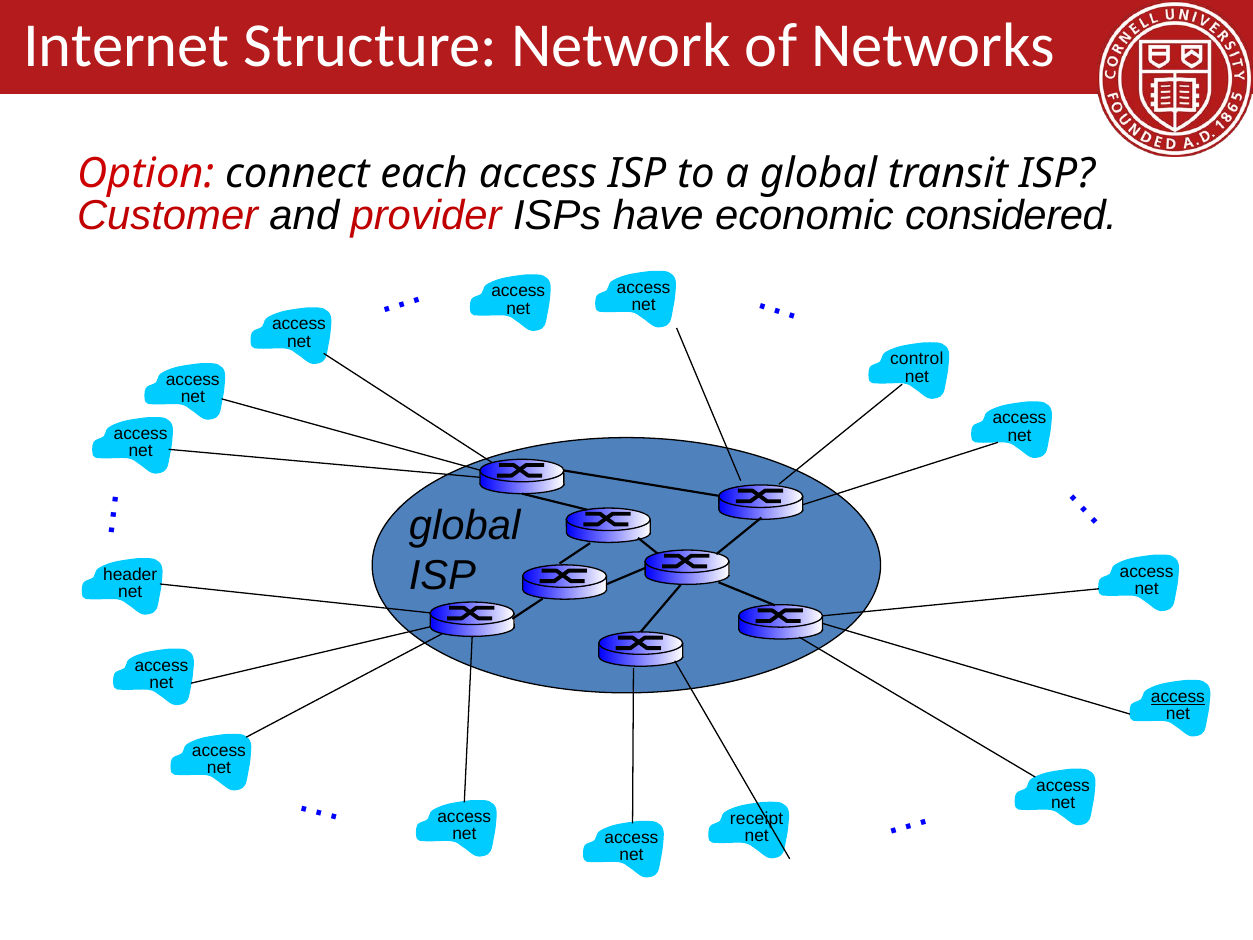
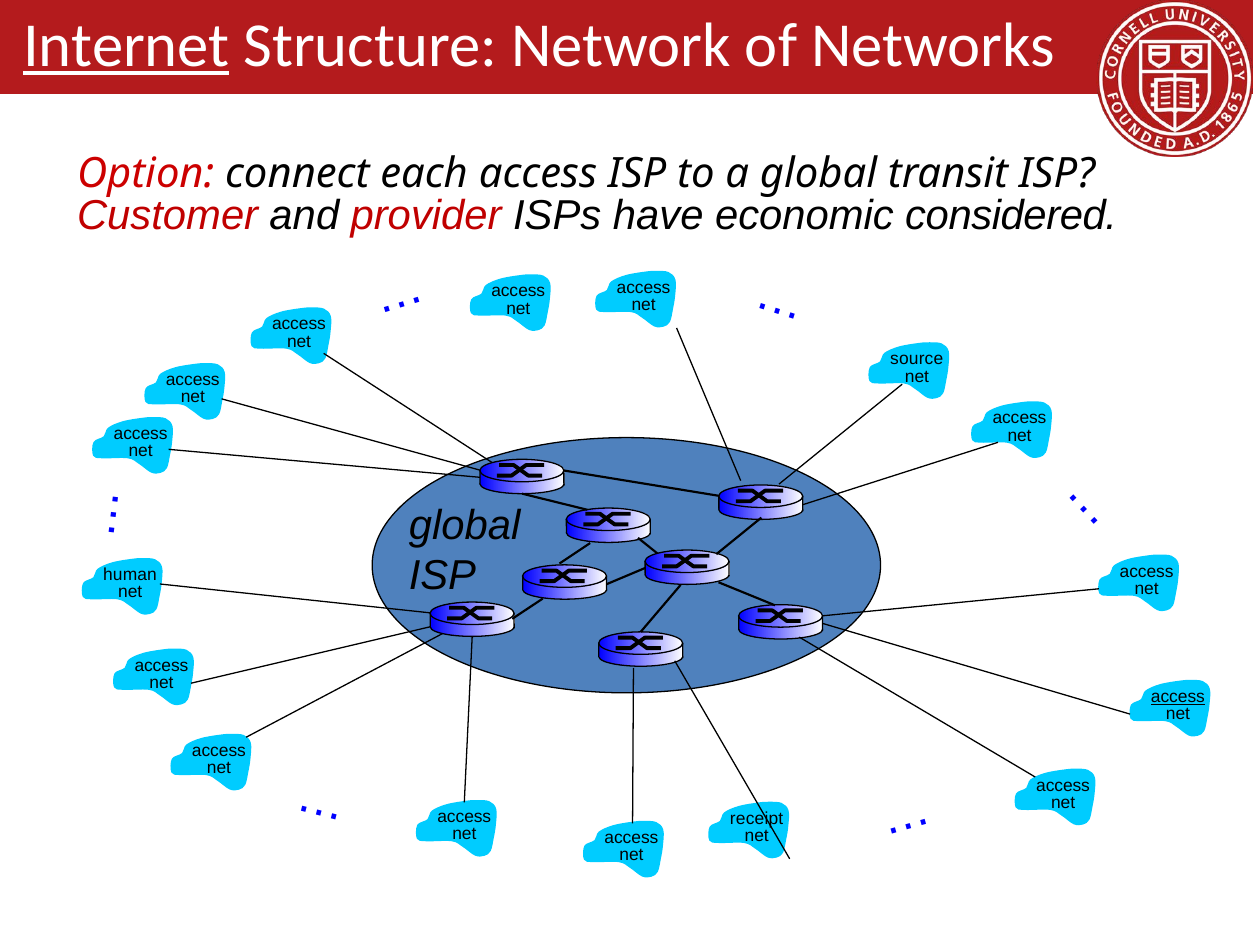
Internet underline: none -> present (126, 46)
control: control -> source (917, 359)
header: header -> human (130, 575)
